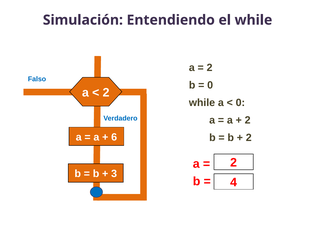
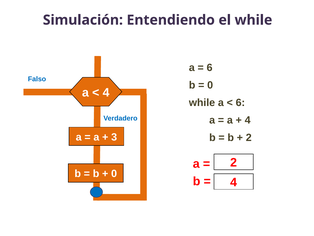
2: 2 -> 6 (210, 68)
2: 2 -> 4 (106, 92)
0: 0 -> 6 (240, 102)
2: 2 -> 4 (248, 120)
6: 6 -> 3 (114, 137)
3: 3 -> 0 (114, 173)
